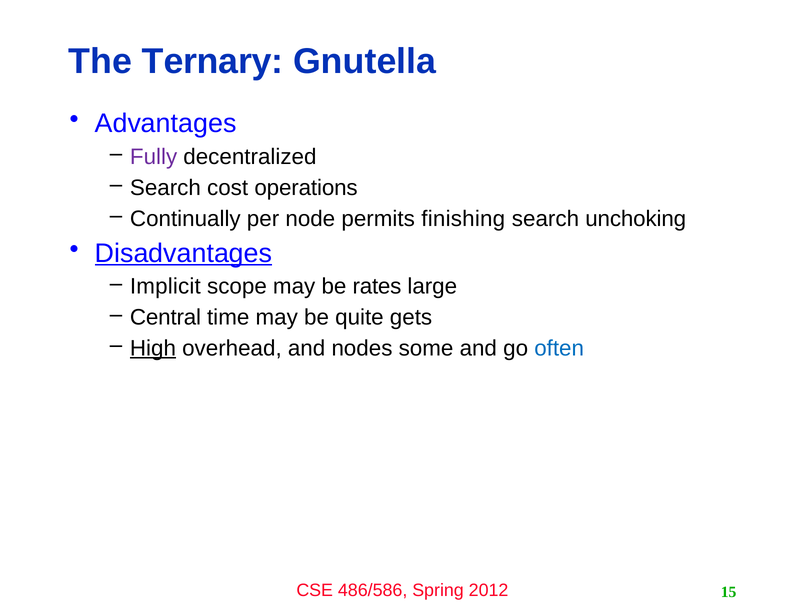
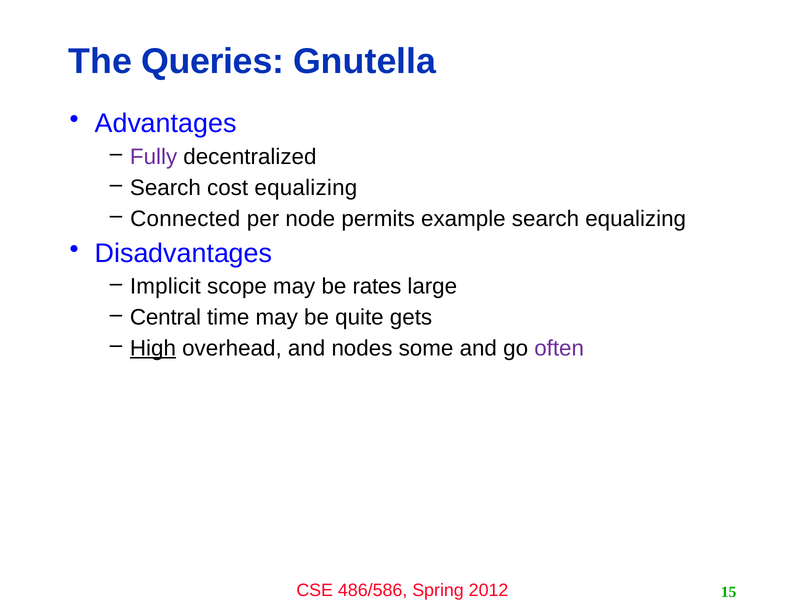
Ternary: Ternary -> Queries (213, 61)
cost operations: operations -> equalizing (306, 188)
Continually: Continually -> Connected (185, 219)
finishing: finishing -> example (463, 219)
search unchoking: unchoking -> equalizing (636, 219)
Disadvantages underline: present -> none (183, 253)
often colour: blue -> purple (559, 348)
